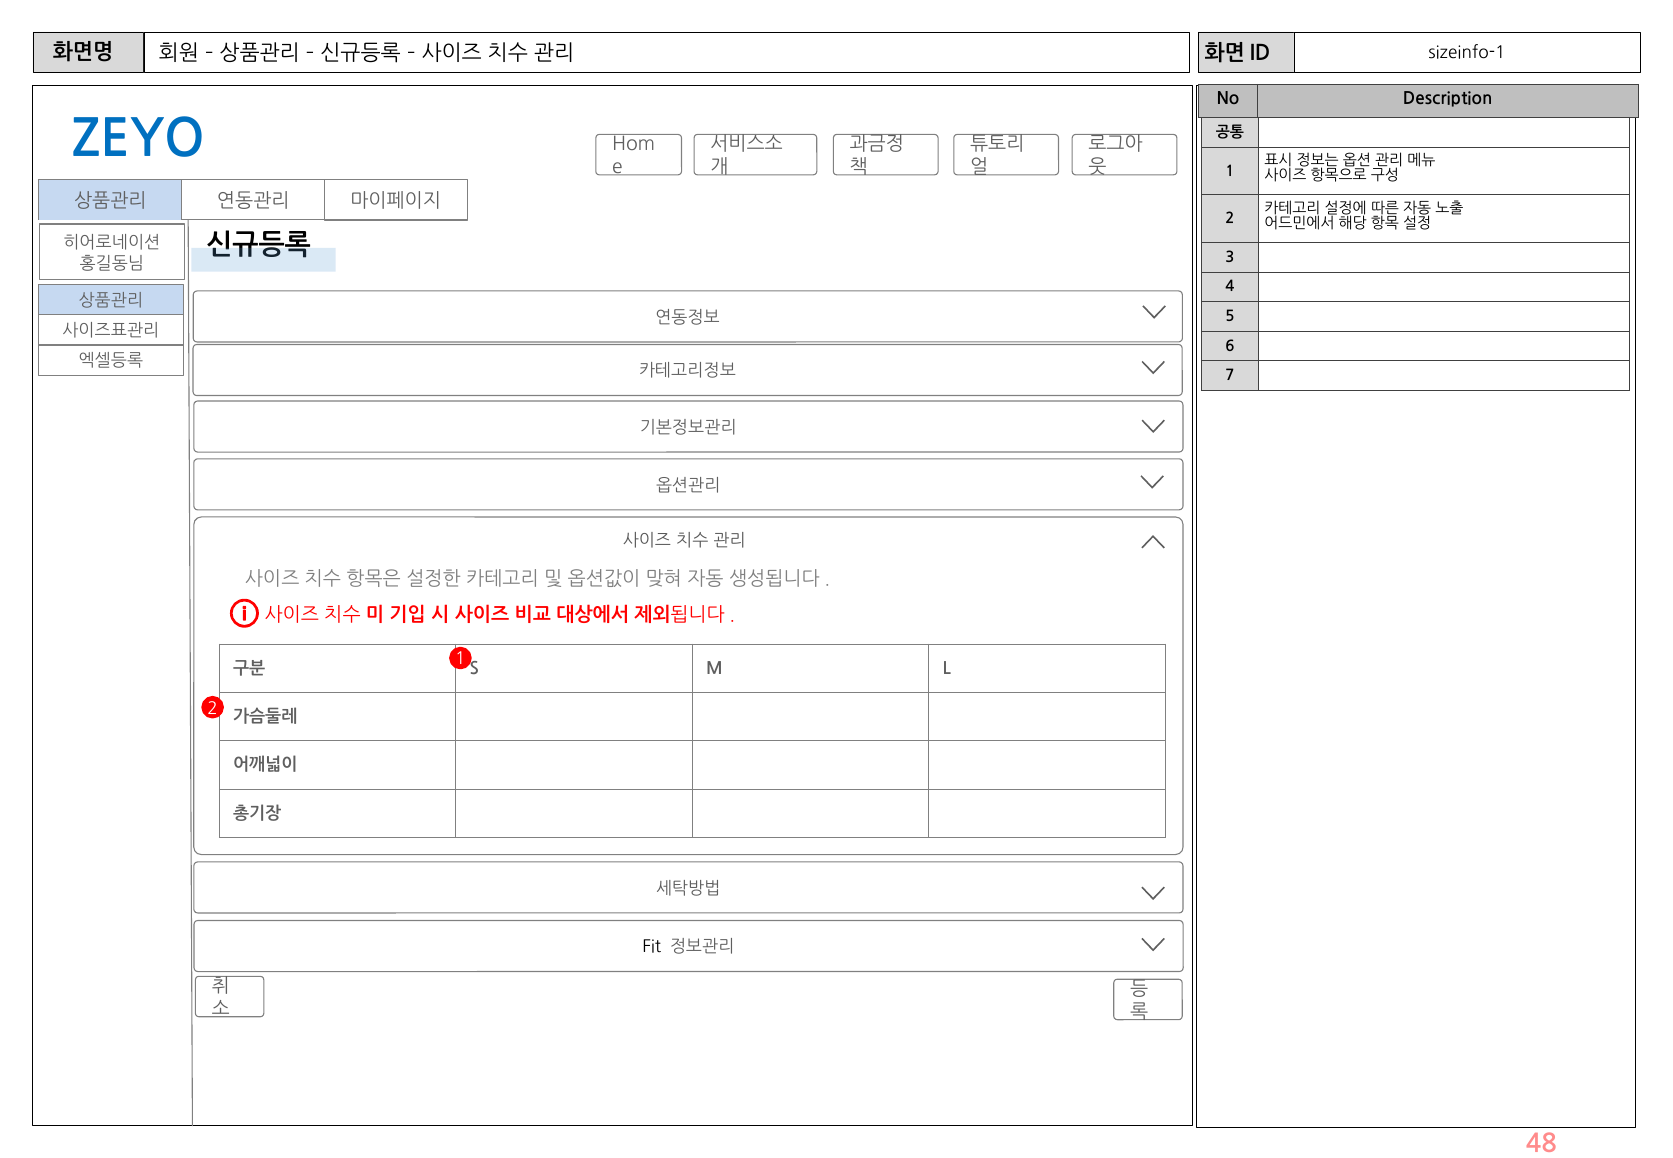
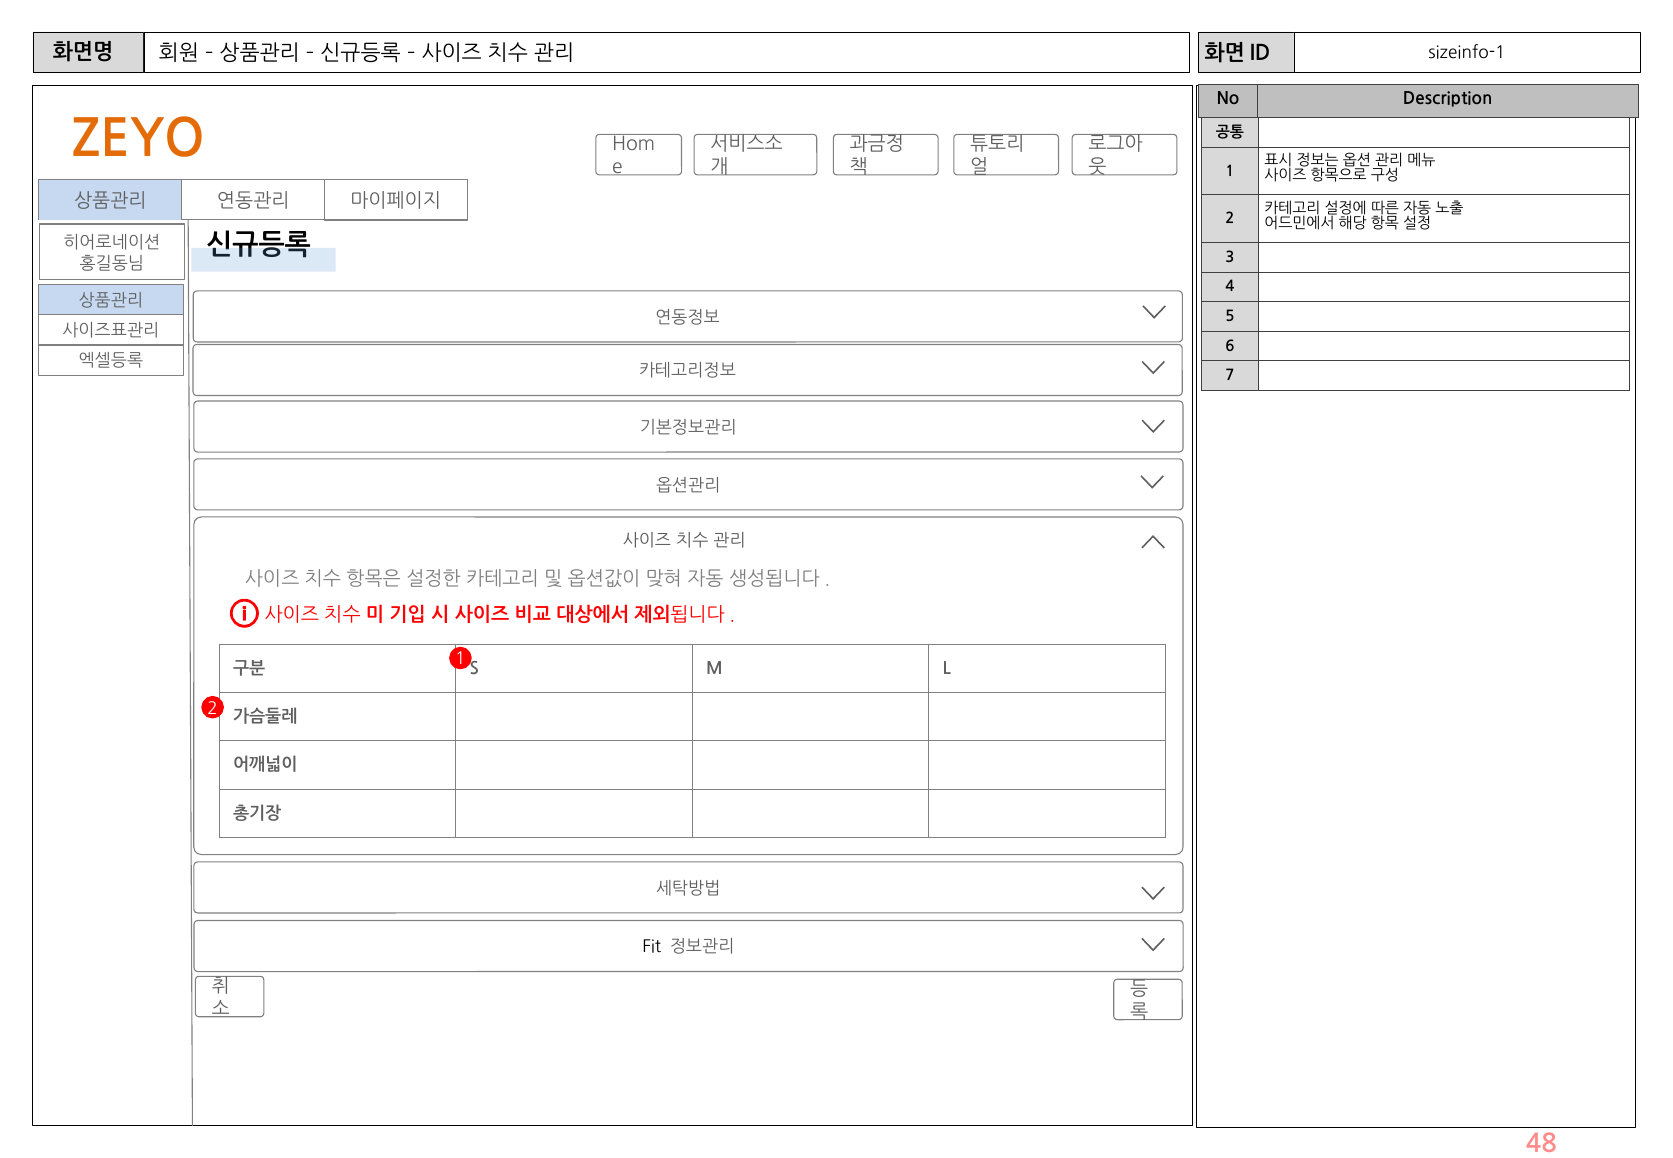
ZEYO colour: blue -> orange (139, 139)
